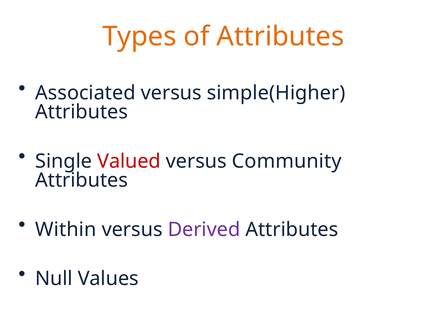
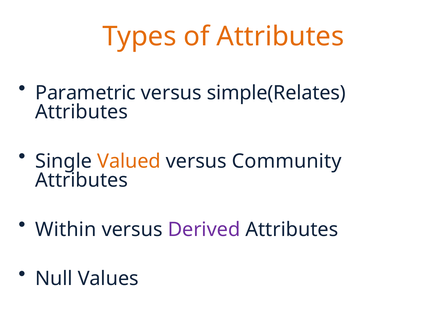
Associated: Associated -> Parametric (86, 93)
simple(Higher: simple(Higher -> simple(Relates (276, 93)
Valued colour: red -> orange (129, 161)
